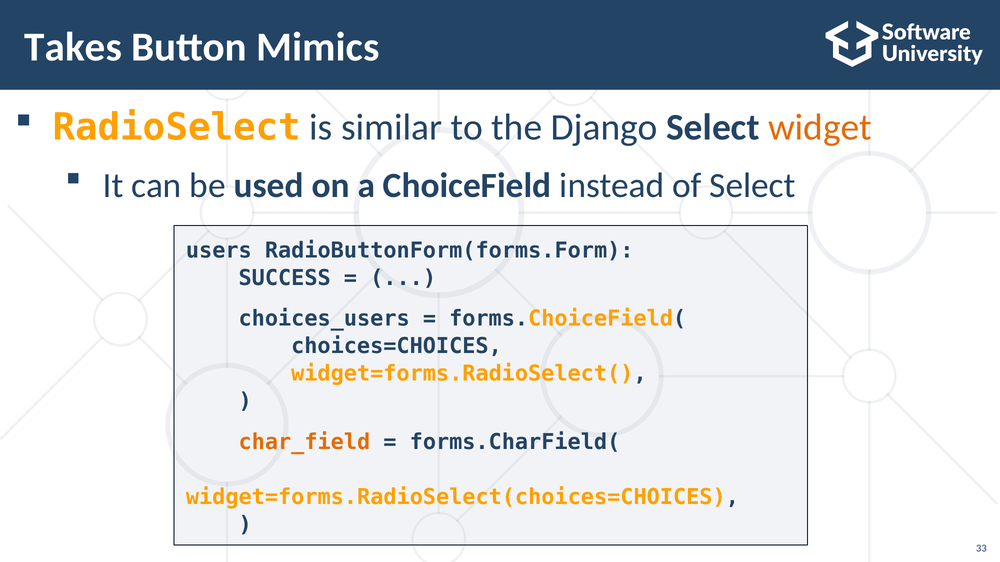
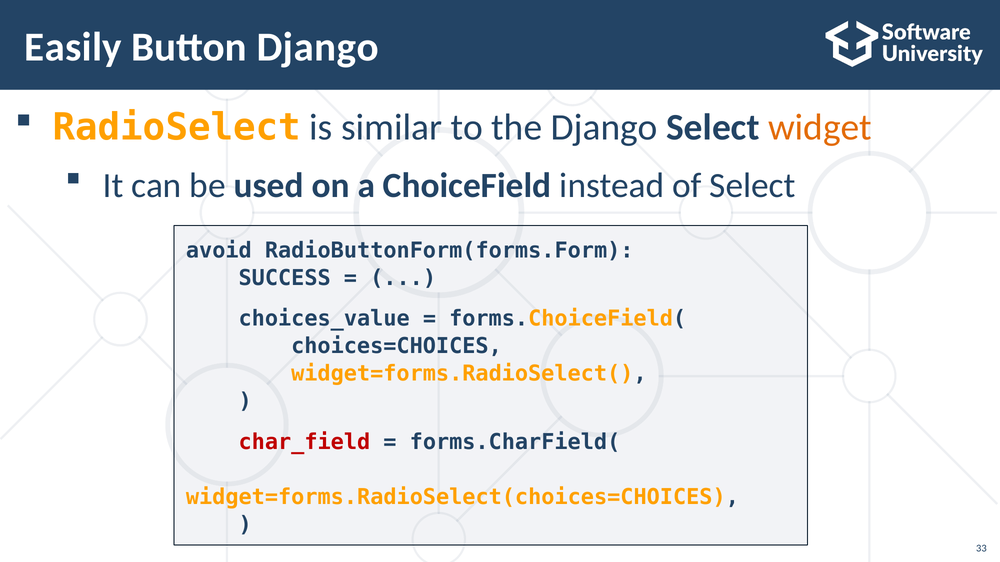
Takes: Takes -> Easily (73, 47)
Button Mimics: Mimics -> Django (318, 47)
users: users -> avoid (219, 251)
choices_users: choices_users -> choices_value (324, 319)
char_field colour: orange -> red (304, 442)
